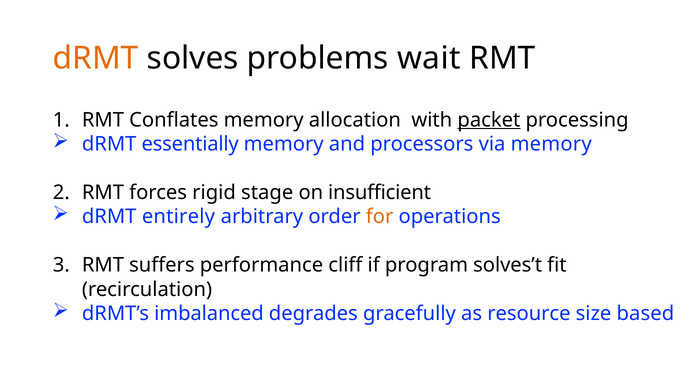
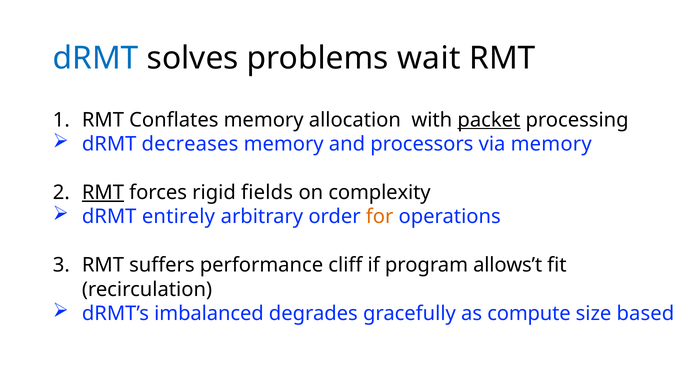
dRMT colour: orange -> blue (96, 58)
essentially: essentially -> decreases (190, 144)
RMT underline: none -> present (103, 192)
stage: stage -> fields (267, 192)
insufficient: insufficient -> complexity (380, 192)
solves’t: solves’t -> allows’t (508, 265)
resource: resource -> compute (529, 314)
